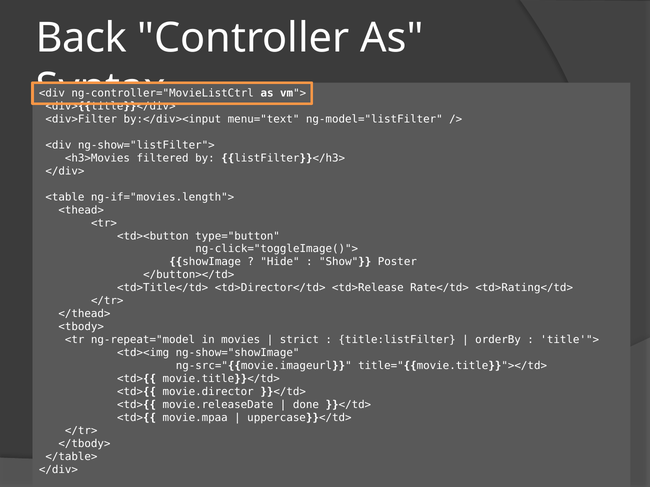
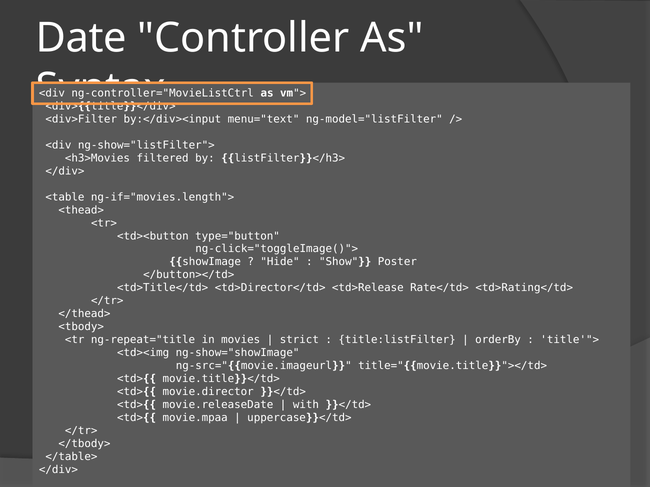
Back: Back -> Date (81, 38)
ng-repeat="model: ng-repeat="model -> ng-repeat="title (143, 340)
done: done -> with (306, 405)
